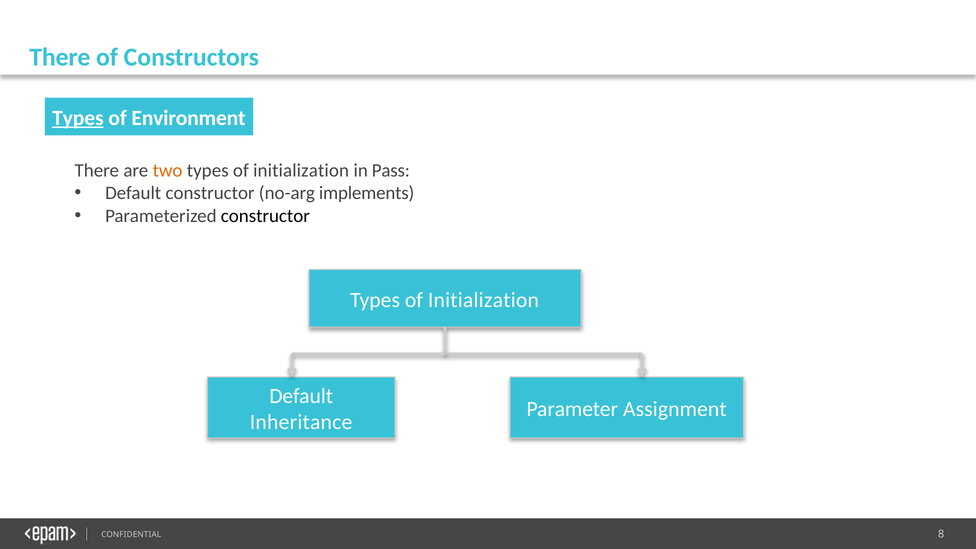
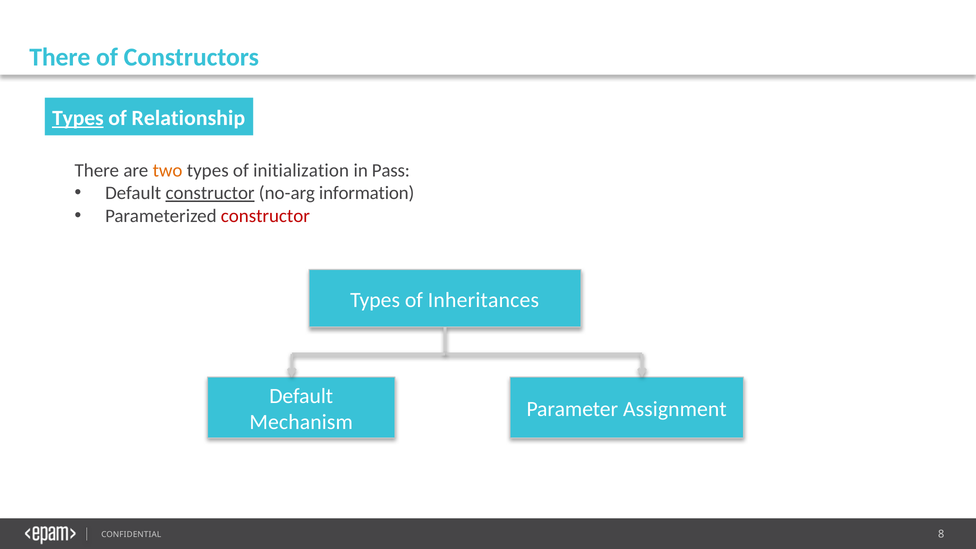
Environment: Environment -> Relationship (188, 118)
constructor underline: none -> present (210, 193)
implements: implements -> information (367, 193)
constructor colour: black -> red (265, 216)
Initialization: Initialization -> Inheritances (483, 300)
Inheritance: Inheritance -> Mechanism (301, 422)
